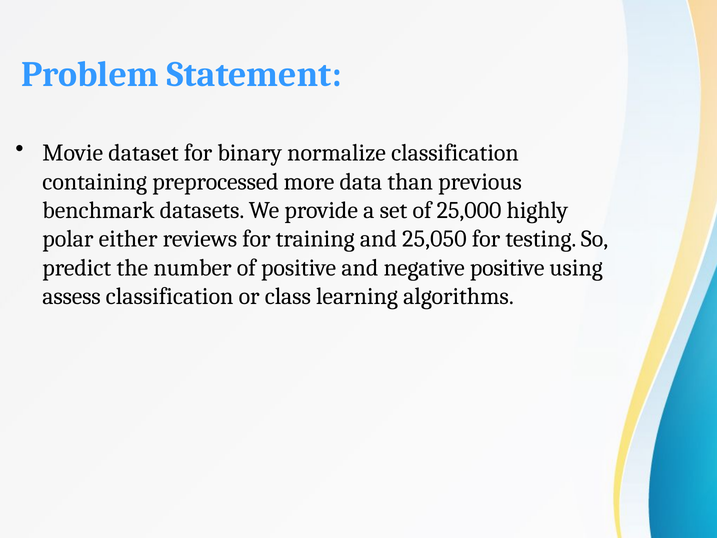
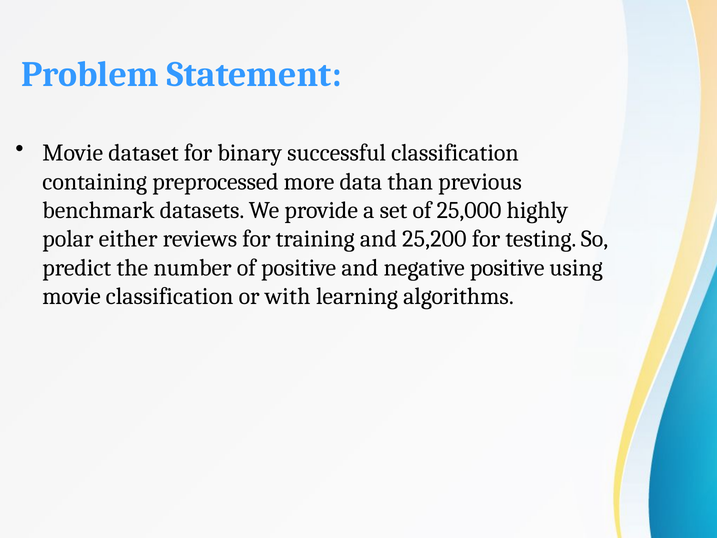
normalize: normalize -> successful (337, 153)
25,050: 25,050 -> 25,200 (434, 239)
assess: assess -> movie (72, 296)
class: class -> with (288, 296)
